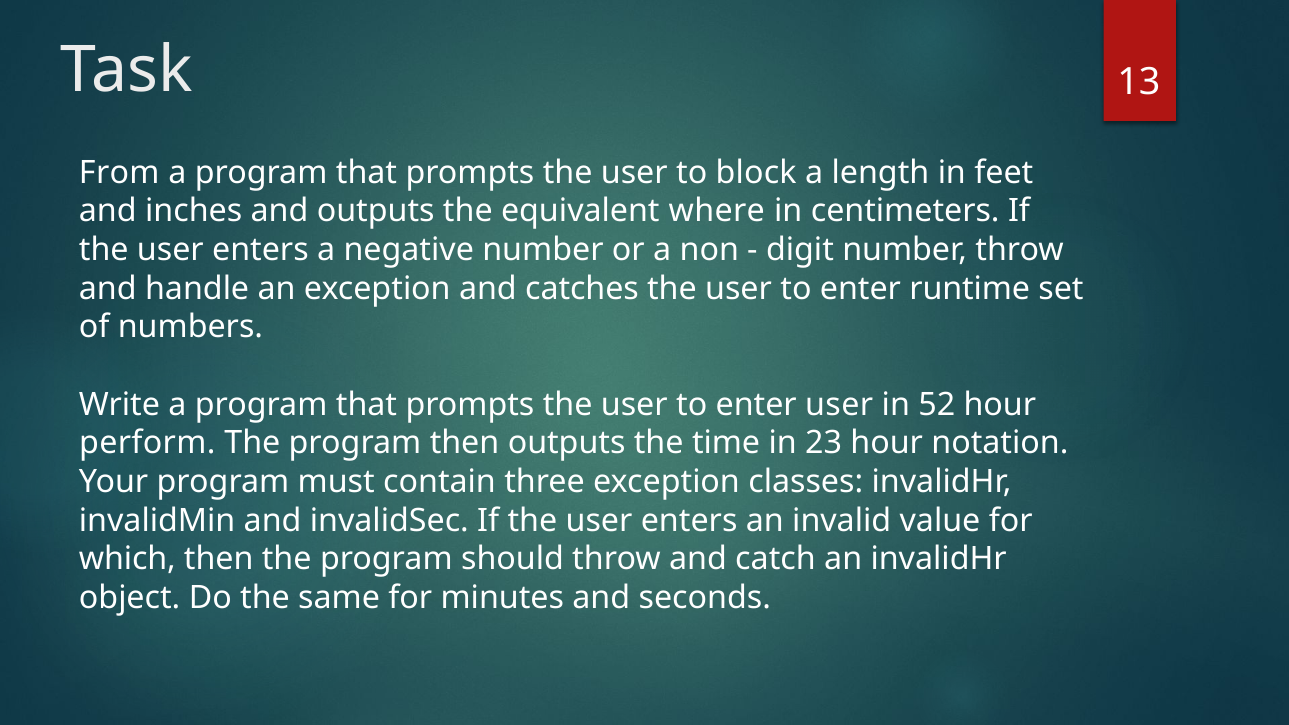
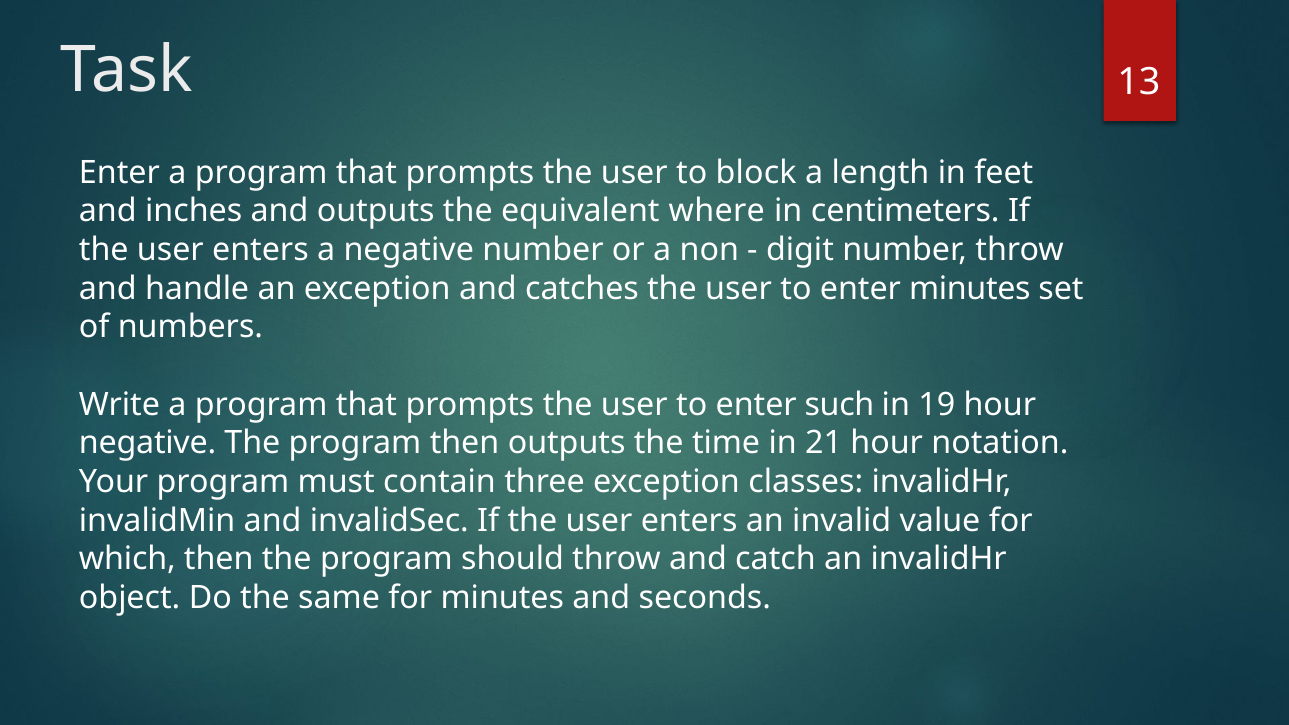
From: From -> Enter (119, 173)
enter runtime: runtime -> minutes (970, 289)
enter user: user -> such (839, 405)
52: 52 -> 19 (937, 405)
perform: perform -> negative (148, 443)
23: 23 -> 21 (824, 443)
